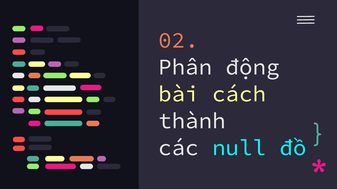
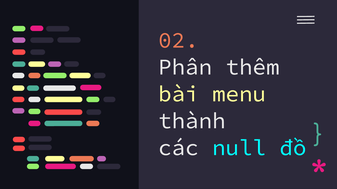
động: động -> thêm (252, 67)
cách: cách -> menu (239, 94)
